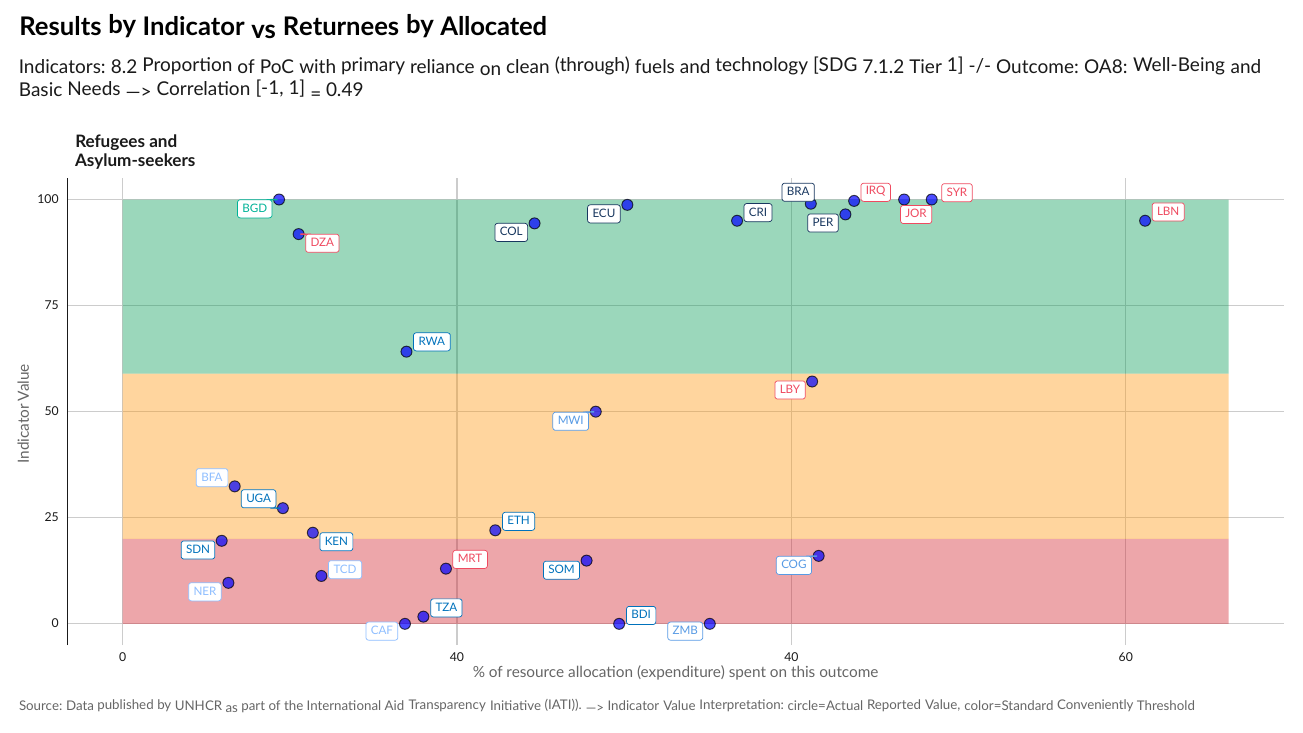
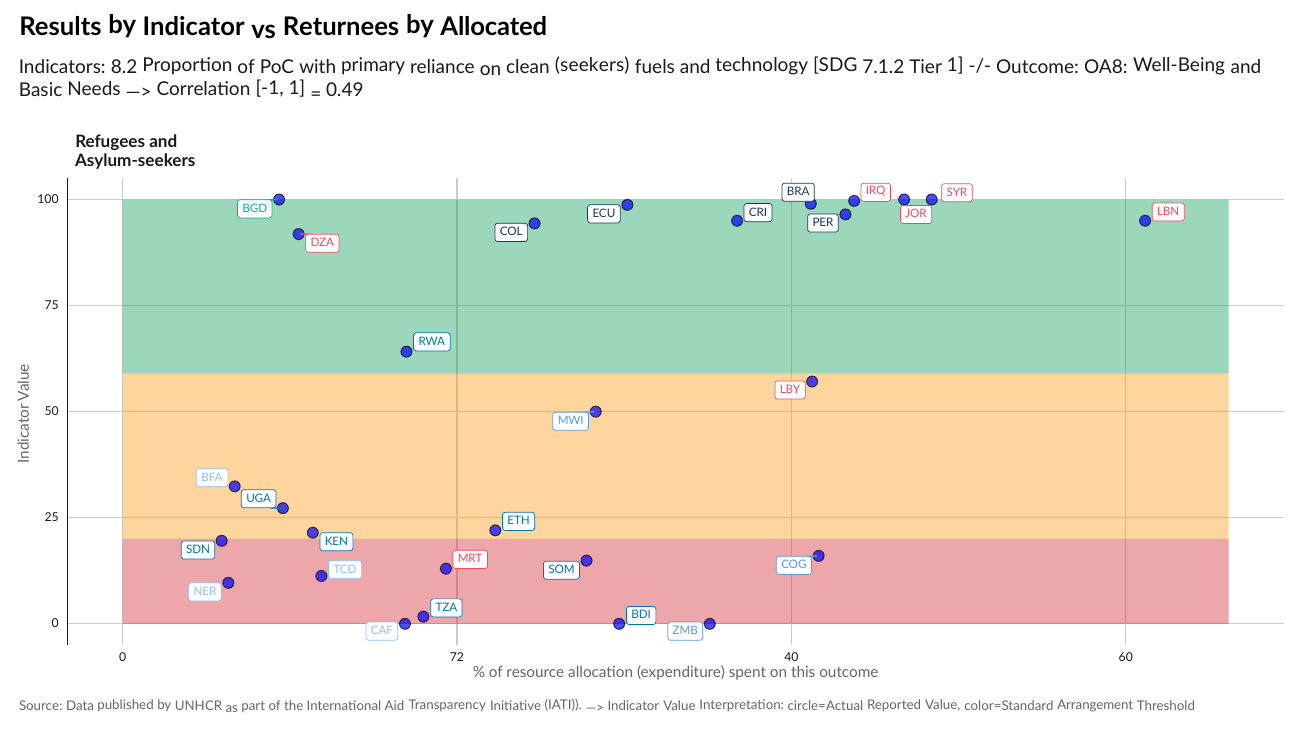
through: through -> seekers (592, 65)
0 40: 40 -> 72 (457, 657)
Conveniently: Conveniently -> Arrangement (1095, 705)
